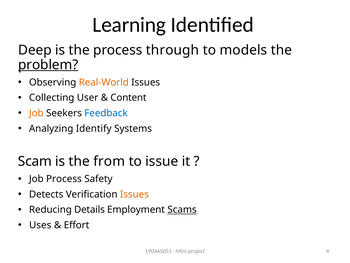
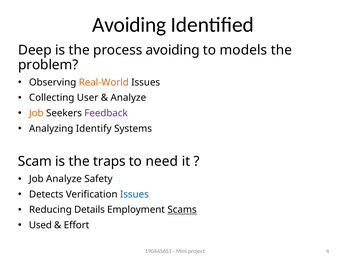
Learning: Learning -> Avoiding (129, 25)
process through: through -> avoiding (173, 50)
problem underline: present -> none (48, 65)
Content: Content -> Analyze (128, 98)
Feedback colour: blue -> purple (106, 113)
from: from -> traps (109, 161)
issue: issue -> need (162, 161)
Job Process: Process -> Analyze (64, 179)
Issues colour: orange -> blue (134, 194)
Uses: Uses -> Used (40, 225)
